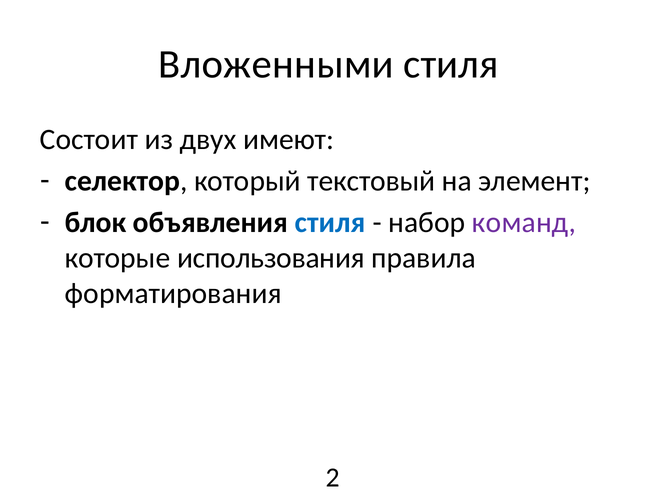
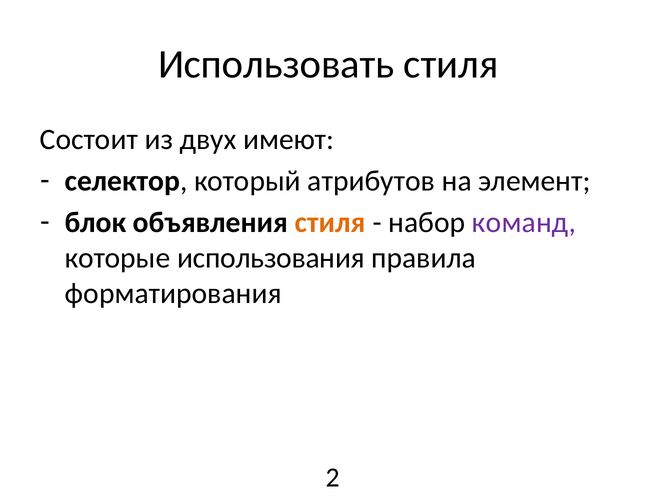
Вложенными: Вложенными -> Использовать (276, 64)
текстовый: текстовый -> атрибутов (371, 181)
стиля colour: blue -> orange (330, 223)
